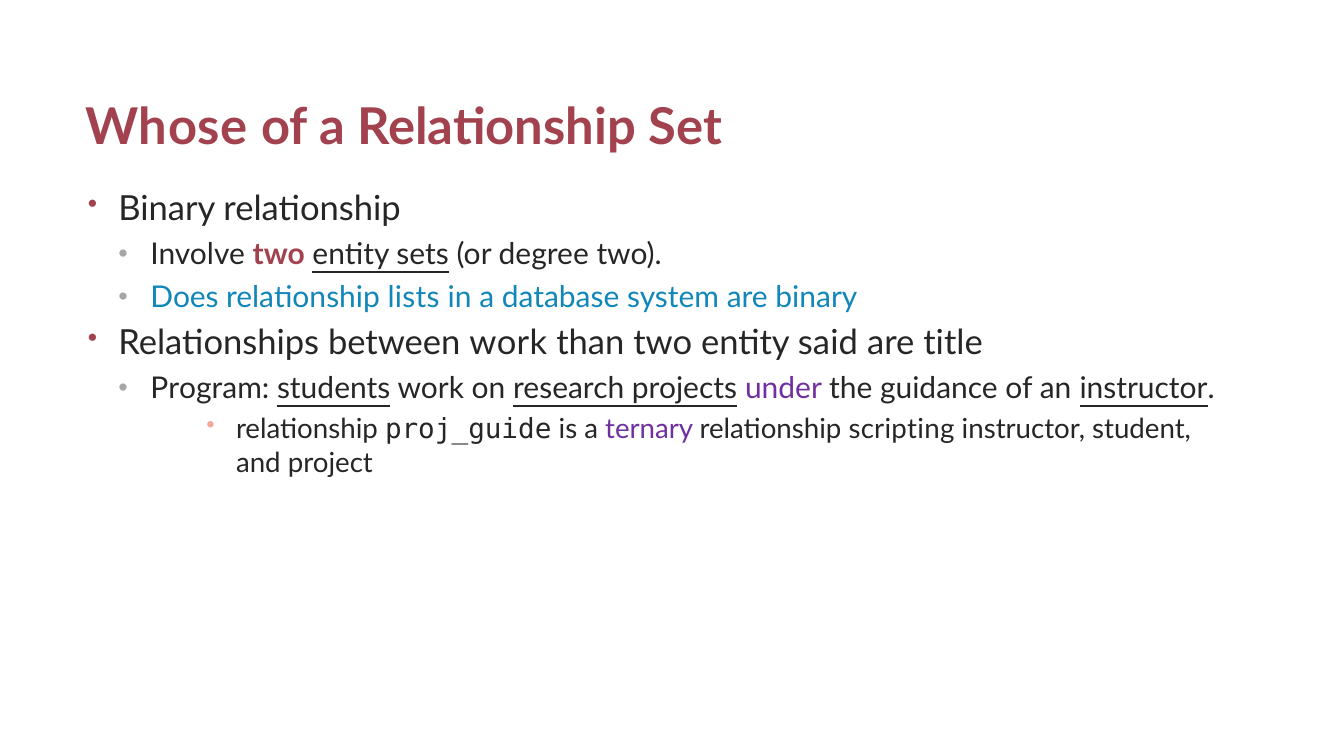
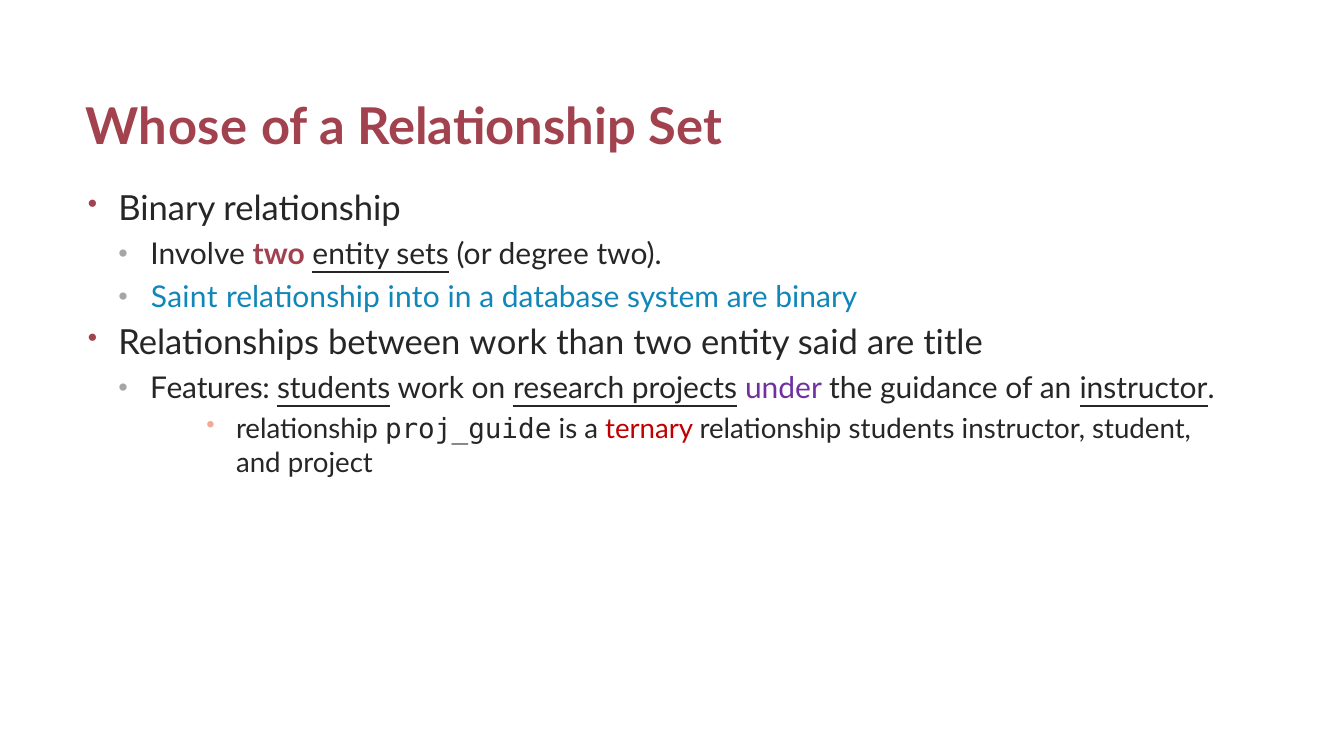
Does: Does -> Saint (184, 297)
lists: lists -> into (414, 297)
Program: Program -> Features (210, 388)
ternary colour: purple -> red (649, 430)
relationship scripting: scripting -> students (902, 430)
